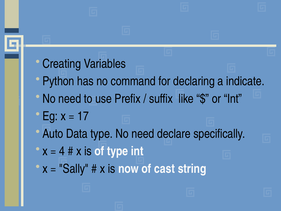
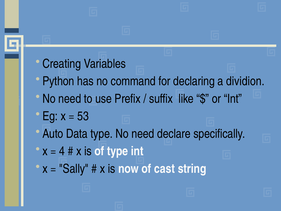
indicate: indicate -> dividion (245, 81)
17: 17 -> 53 (83, 116)
